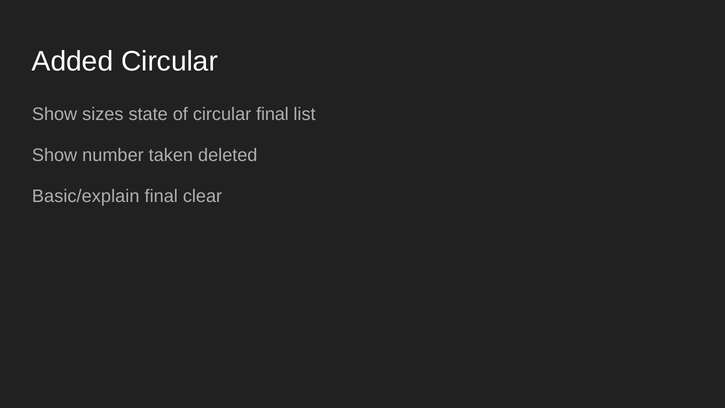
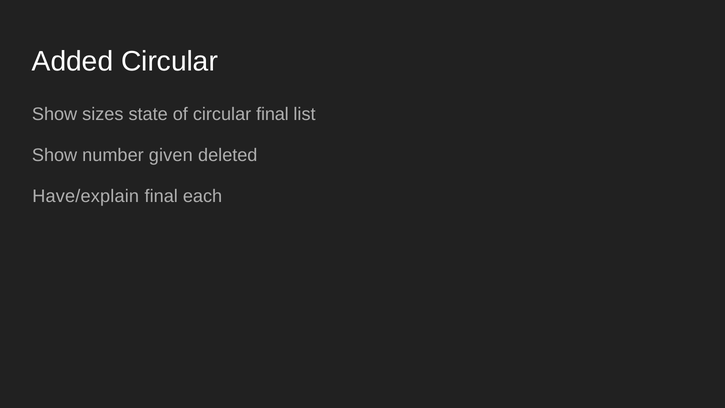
taken: taken -> given (171, 155)
Basic/explain: Basic/explain -> Have/explain (86, 196)
clear: clear -> each (203, 196)
